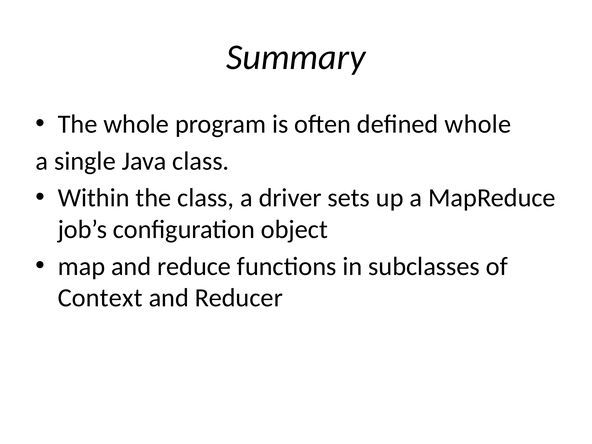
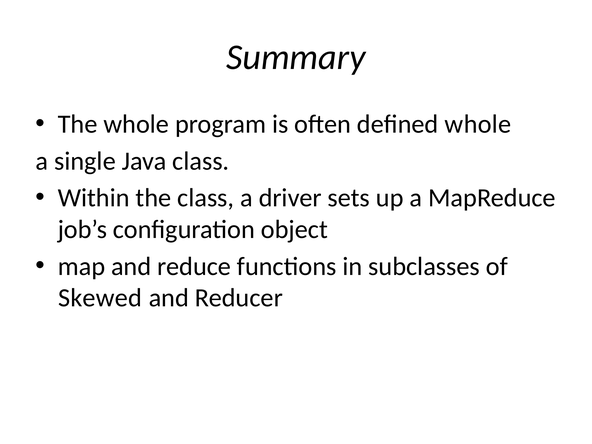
Context: Context -> Skewed (100, 298)
